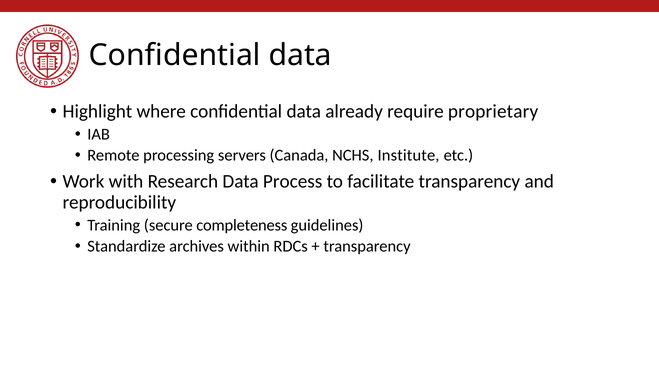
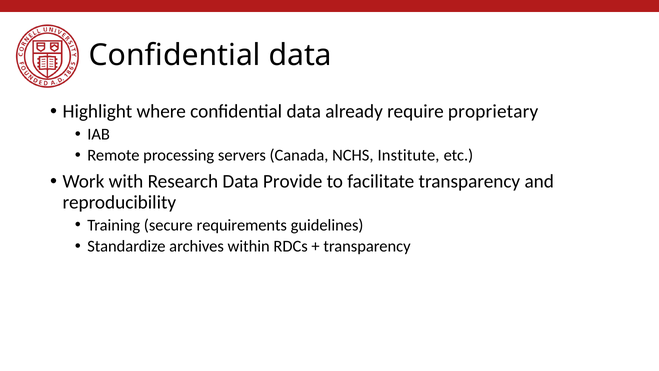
Process: Process -> Provide (293, 181)
completeness: completeness -> requirements (242, 225)
